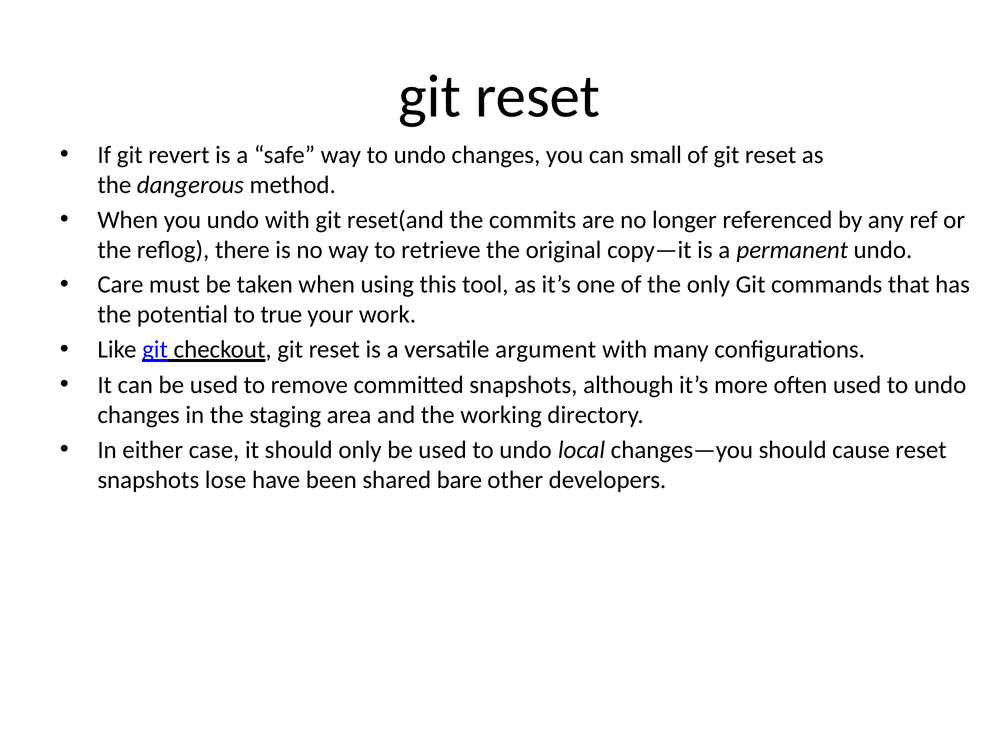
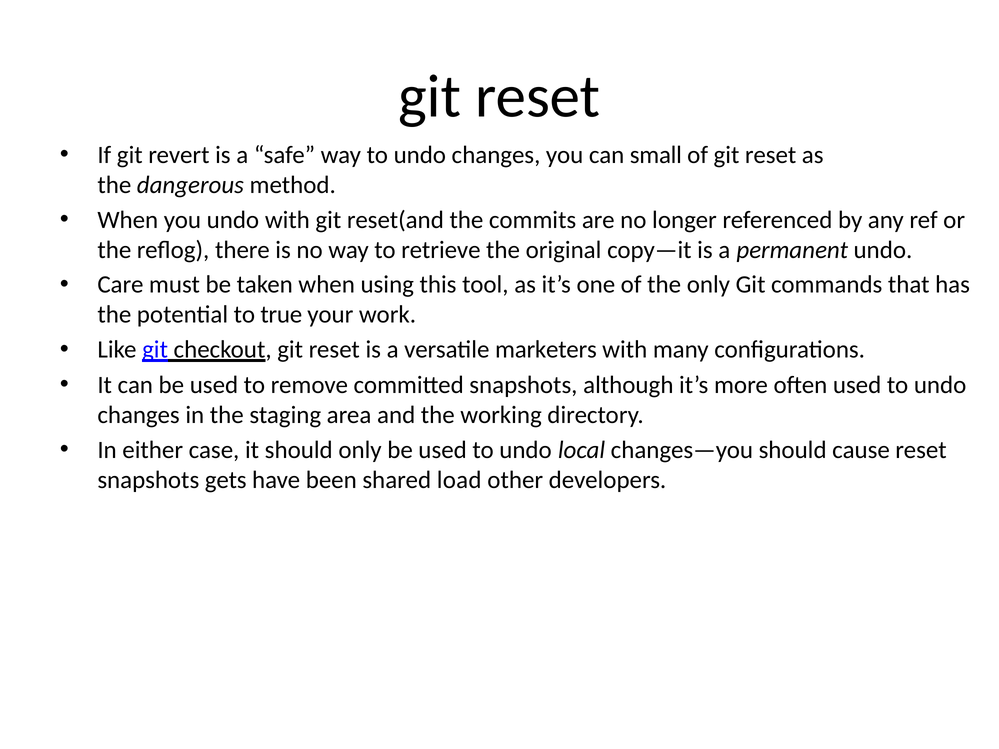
argument: argument -> marketers (546, 350)
lose: lose -> gets (226, 480)
bare: bare -> load (459, 480)
